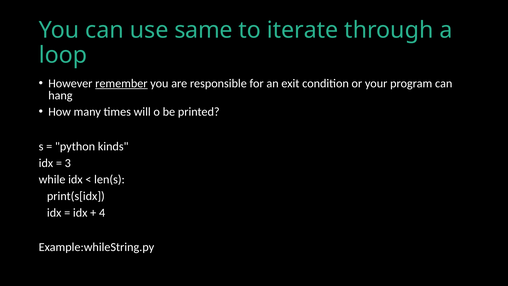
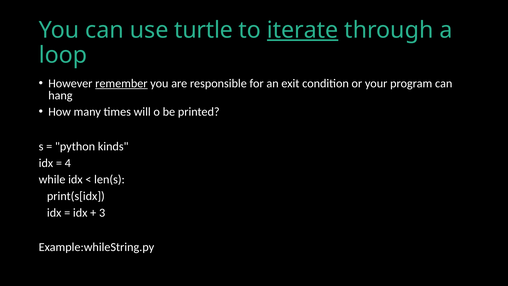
same: same -> turtle (204, 30)
iterate underline: none -> present (303, 30)
3: 3 -> 4 (68, 163)
4: 4 -> 3 (102, 213)
